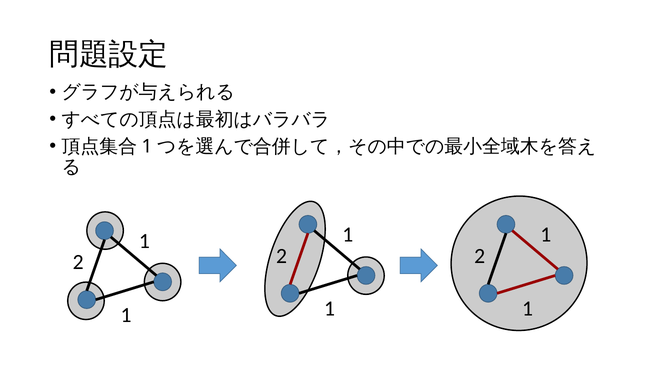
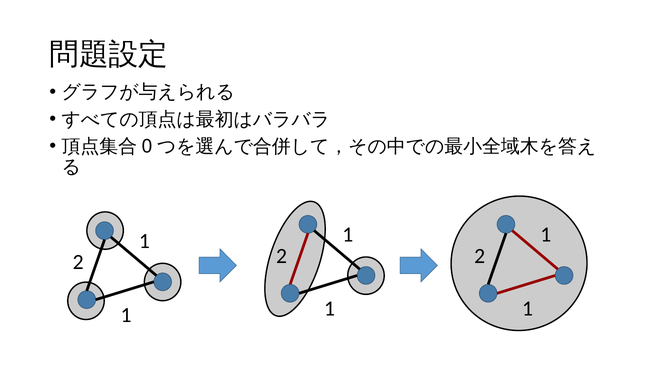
1: 1 -> 0 (147, 146)
